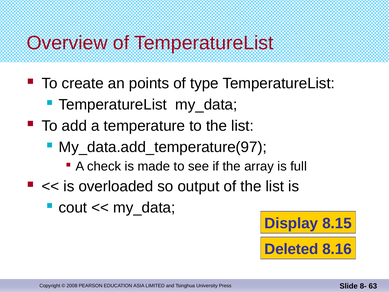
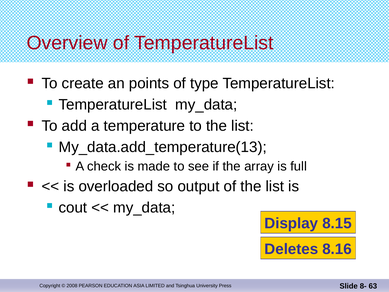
My_data.add_temperature(97: My_data.add_temperature(97 -> My_data.add_temperature(13 (163, 147)
Deleted: Deleted -> Deletes (291, 249)
